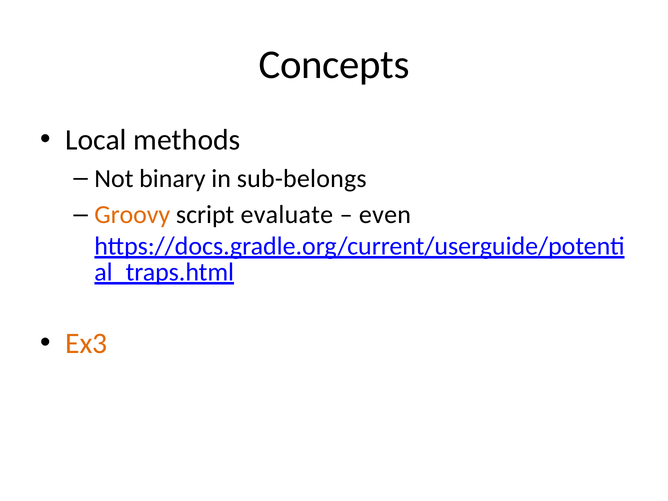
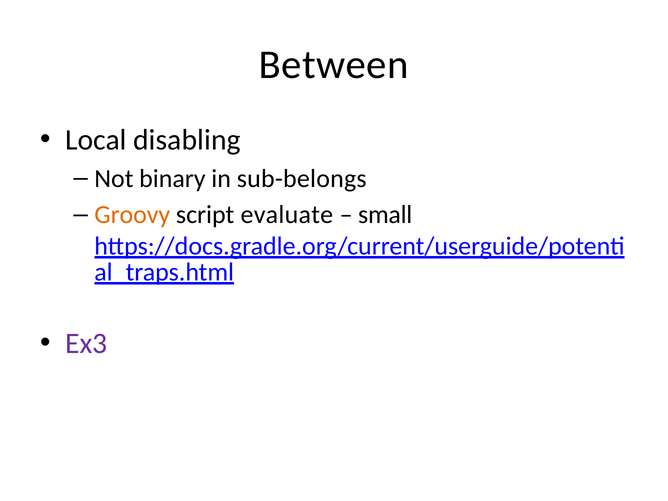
Concepts: Concepts -> Between (334, 65)
methods: methods -> disabling (187, 140)
even: even -> small (385, 215)
Ex3 colour: orange -> purple (86, 343)
